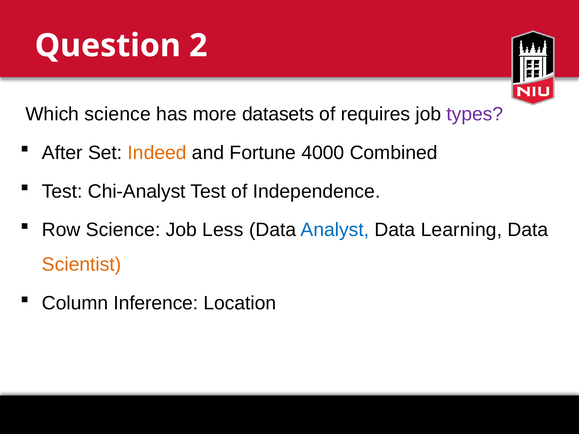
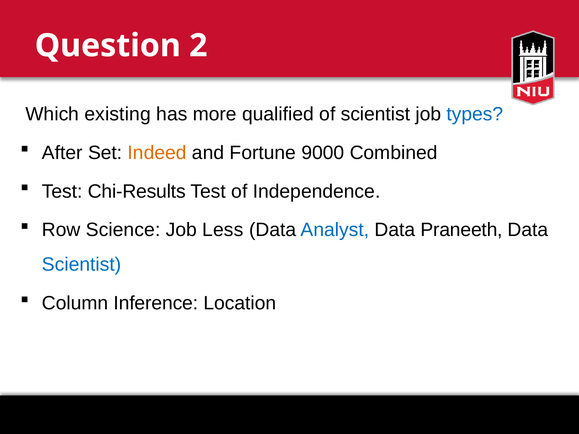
Which science: science -> existing (118, 114)
datasets: datasets -> qualified (278, 114)
of requires: requires -> scientist (375, 114)
types colour: purple -> blue (475, 114)
4000: 4000 -> 9000 (323, 153)
Chi-Analyst: Chi-Analyst -> Chi-Results (137, 191)
Learning: Learning -> Praneeth (462, 230)
Scientist colour: orange -> blue (82, 265)
